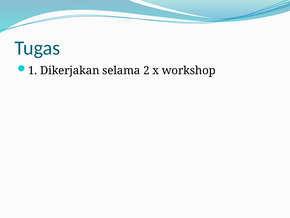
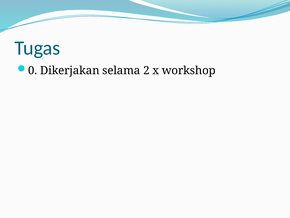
1: 1 -> 0 (33, 70)
